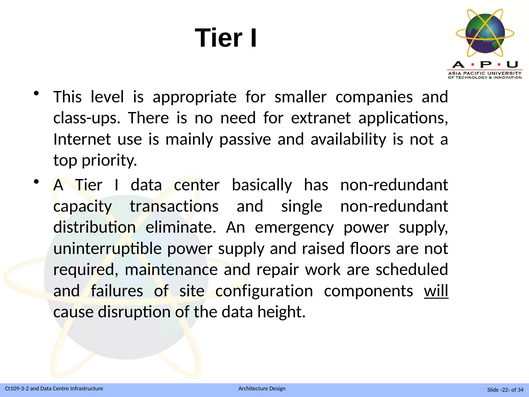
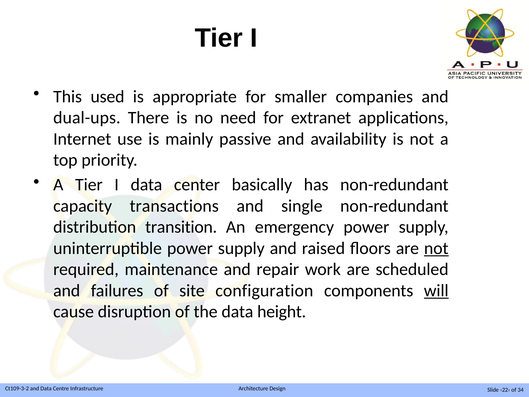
level: level -> used (108, 96)
class-ups: class-ups -> dual-ups (87, 118)
eliminate: eliminate -> transition (181, 227)
not underline: none -> present (436, 248)
